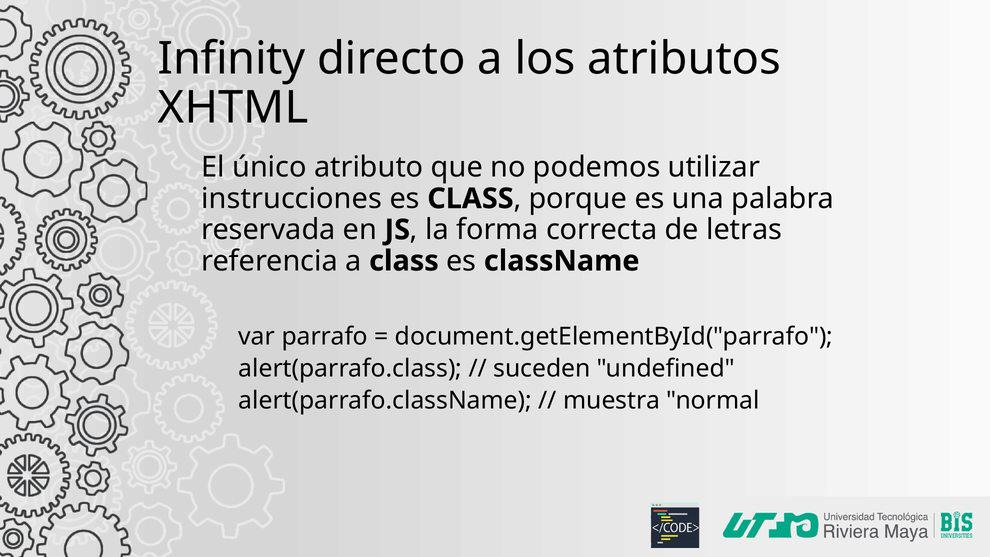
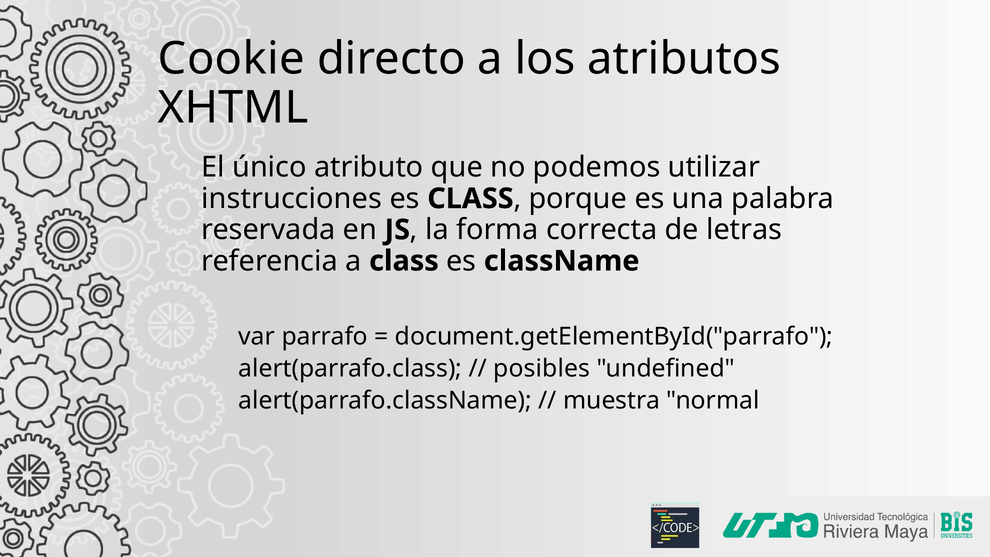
Infinity: Infinity -> Cookie (231, 59)
suceden: suceden -> posibles (542, 368)
